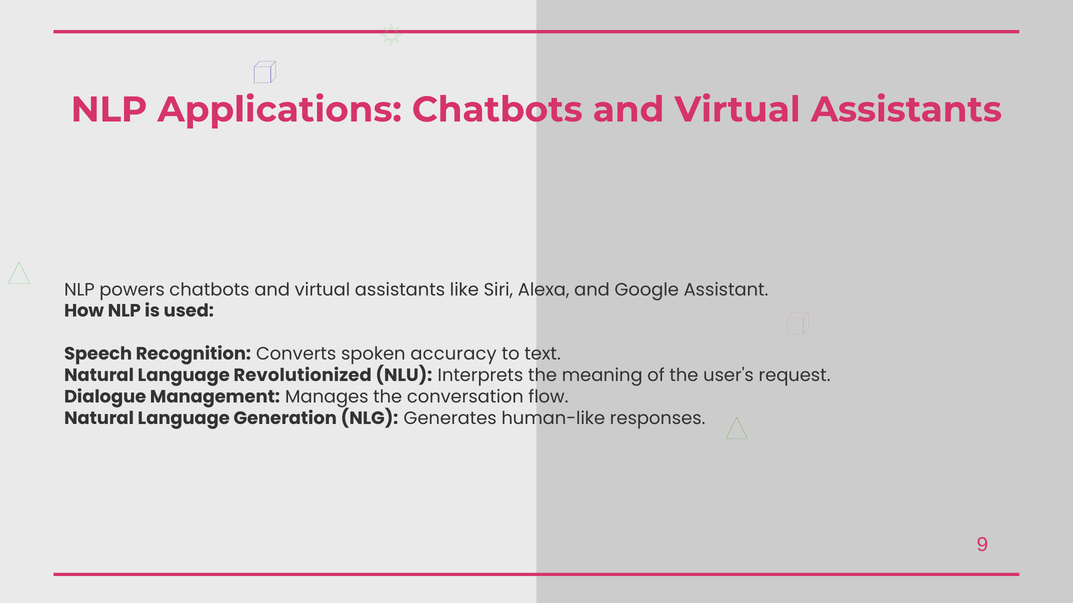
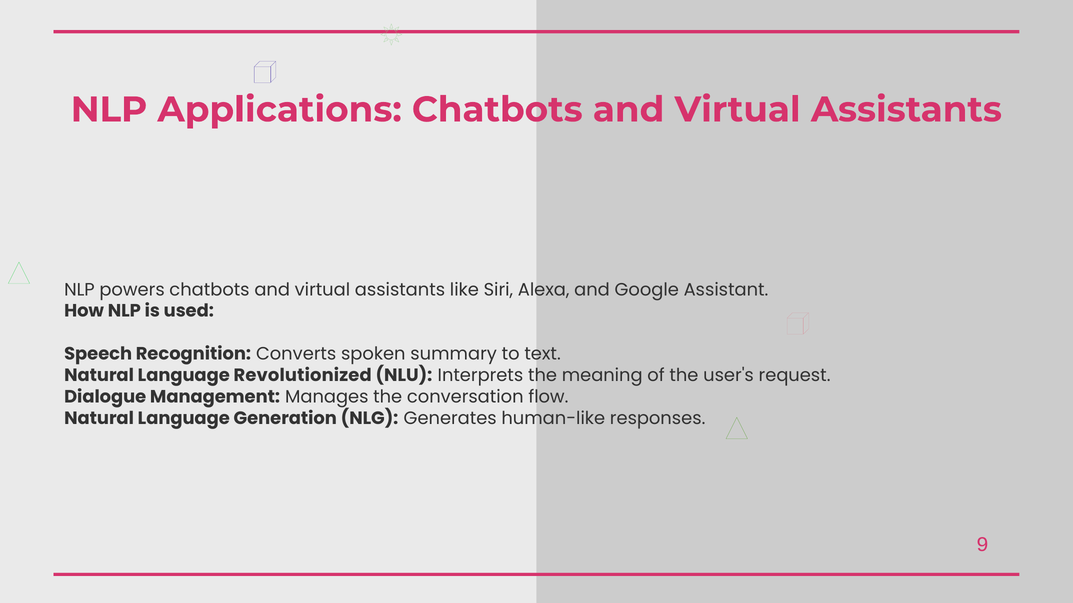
accuracy: accuracy -> summary (454, 354)
